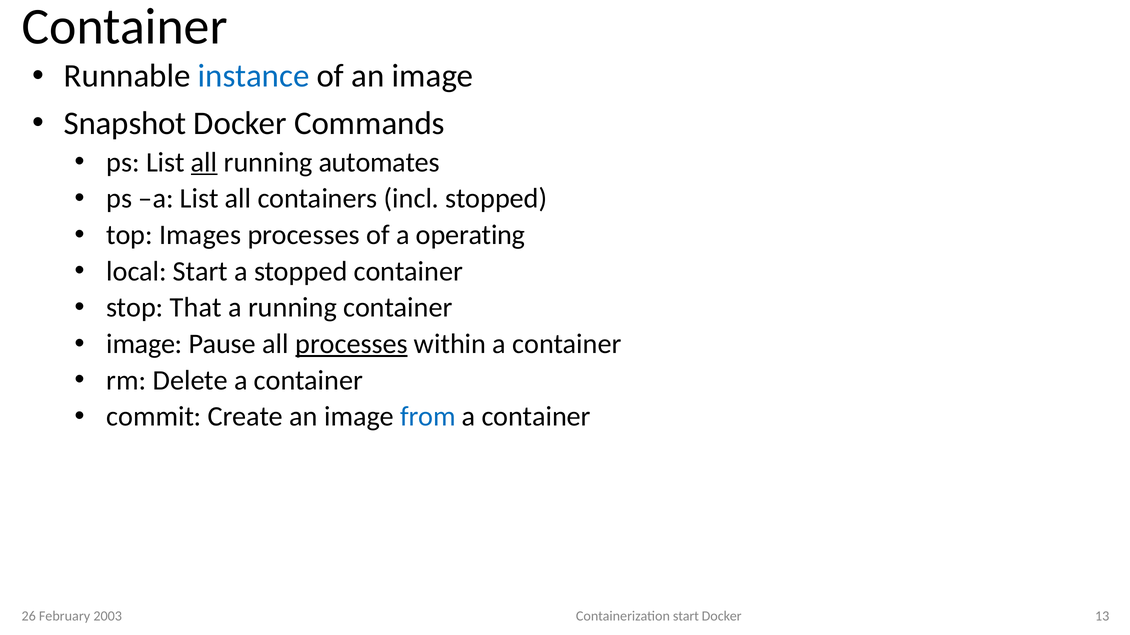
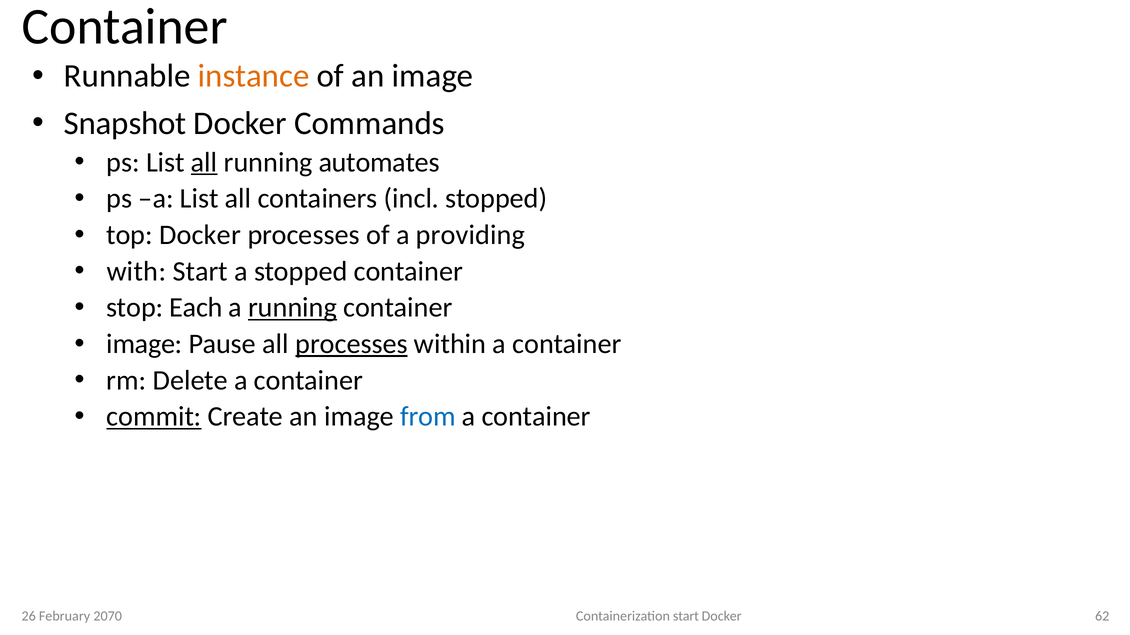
instance colour: blue -> orange (254, 76)
top Images: Images -> Docker (200, 235)
operating: operating -> providing (470, 235)
local: local -> with (136, 271)
That: That -> Each (196, 308)
running underline: none -> present (292, 308)
commit underline: none -> present (154, 417)
2003: 2003 -> 2070 (108, 617)
13: 13 -> 62 (1102, 617)
